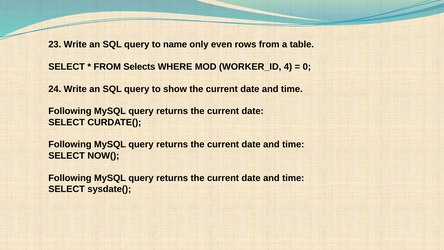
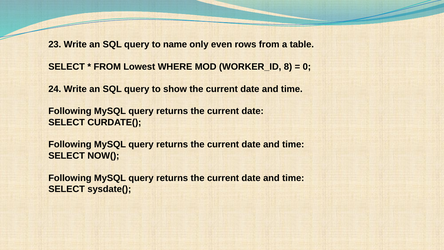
Selects: Selects -> Lowest (139, 67)
4: 4 -> 8 (288, 67)
